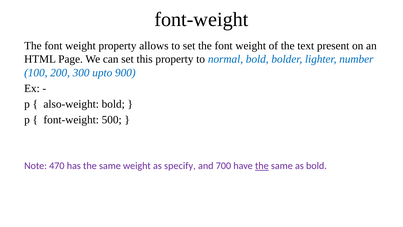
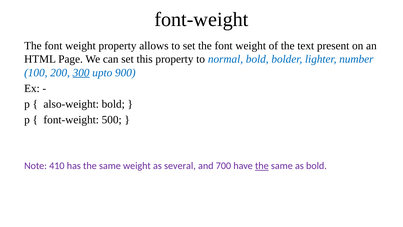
300 underline: none -> present (81, 73)
470: 470 -> 410 (57, 166)
specify: specify -> several (180, 166)
